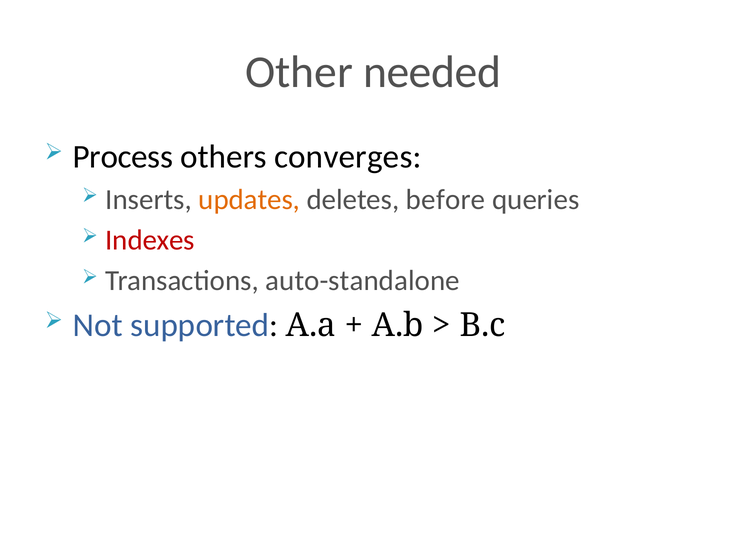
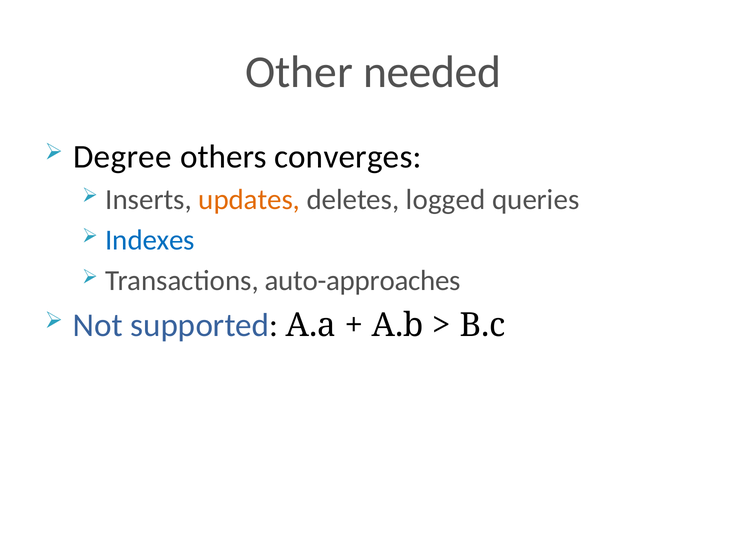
Process: Process -> Degree (122, 156)
before: before -> logged (446, 199)
Indexes colour: red -> blue (150, 240)
auto-standalone: auto-standalone -> auto-approaches (363, 281)
